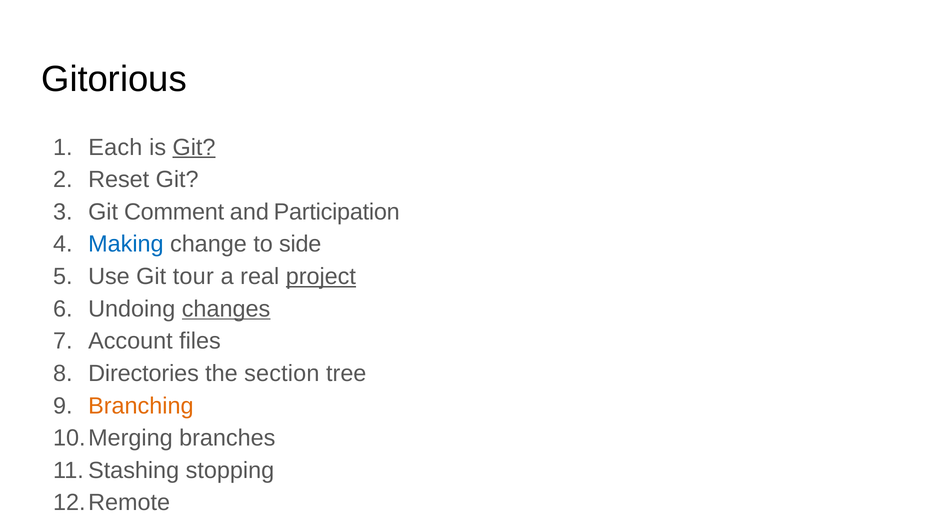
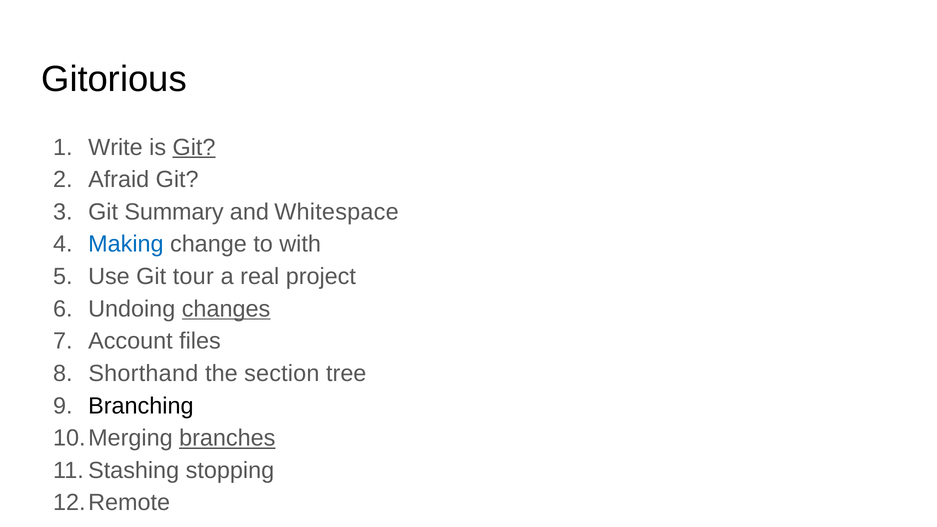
Each: Each -> Write (115, 147)
Reset: Reset -> Afraid (119, 180)
Comment: Comment -> Summary (174, 212)
Participation: Participation -> Whitespace (336, 212)
side: side -> with (300, 244)
project underline: present -> none (321, 277)
Directories: Directories -> Shorthand (143, 374)
Branching colour: orange -> black (141, 406)
branches underline: none -> present (227, 438)
